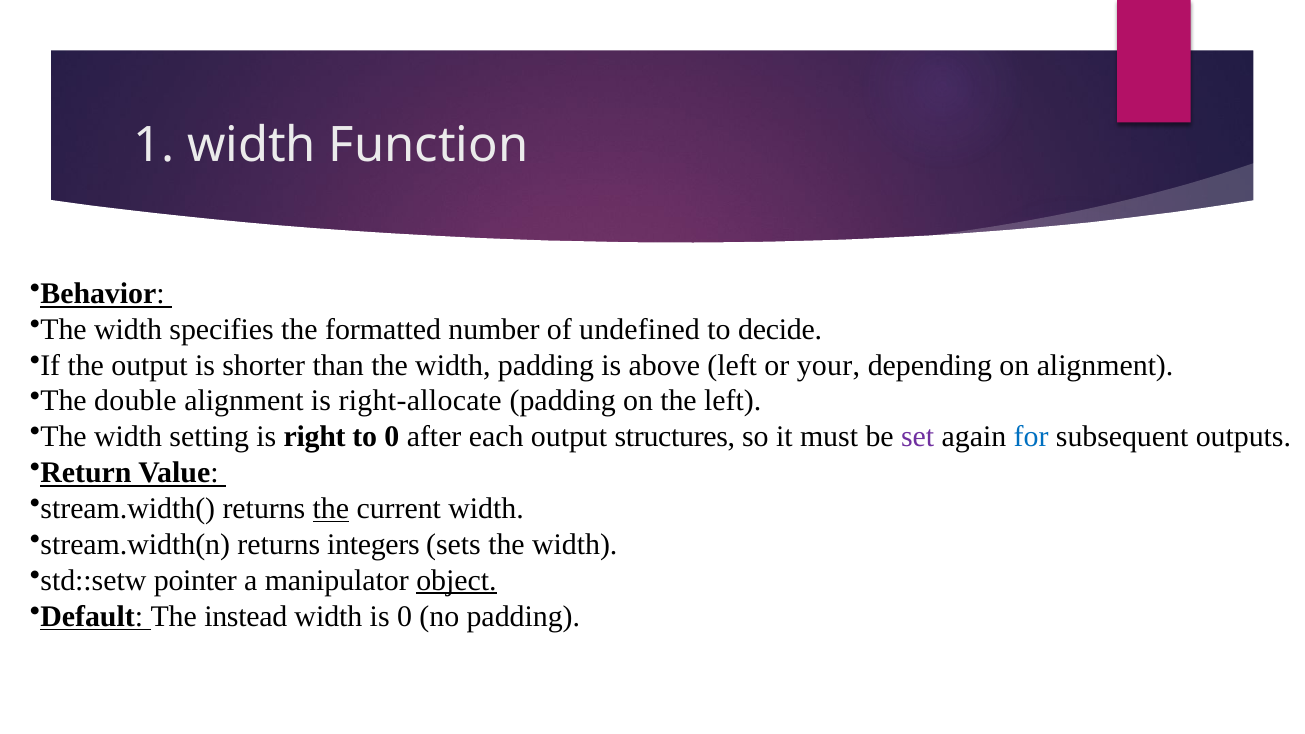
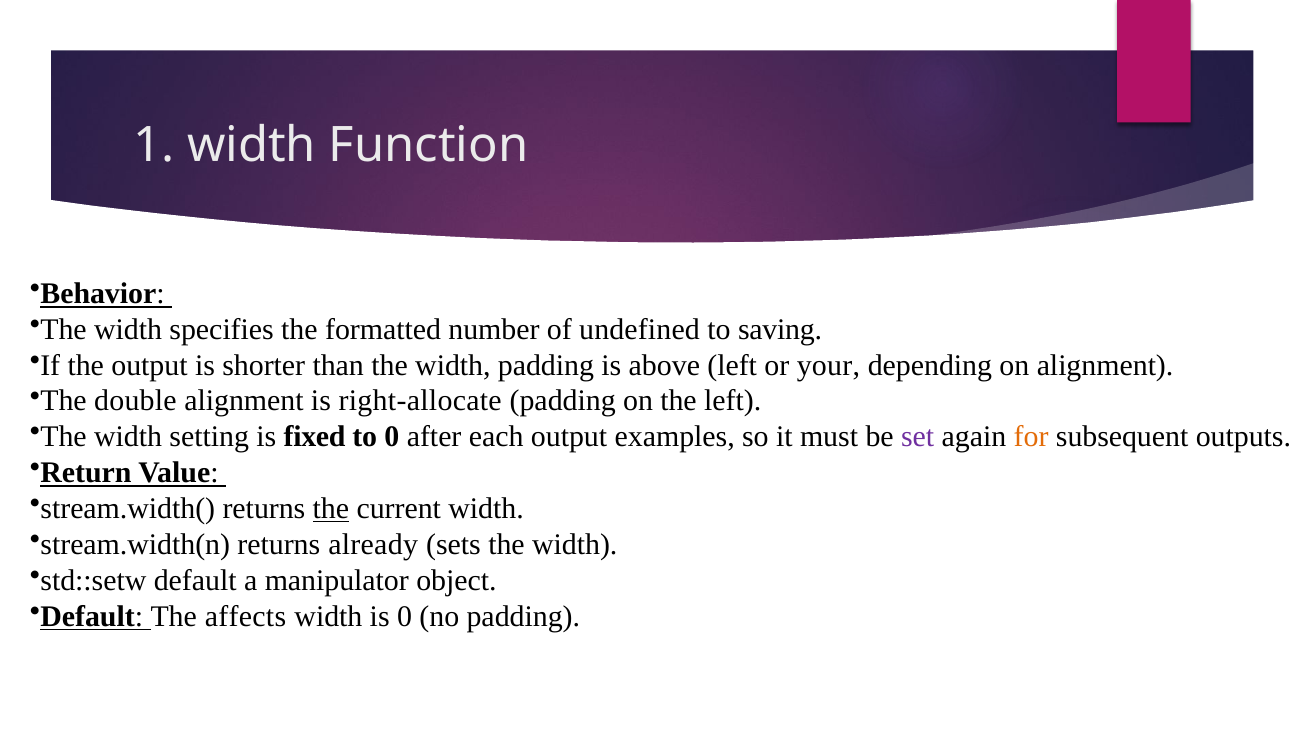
decide: decide -> saving (780, 329)
right: right -> fixed (315, 437)
structures: structures -> examples (675, 437)
for colour: blue -> orange (1031, 437)
integers: integers -> already (373, 545)
std::setw pointer: pointer -> default (195, 580)
object underline: present -> none (456, 580)
instead: instead -> affects (245, 616)
